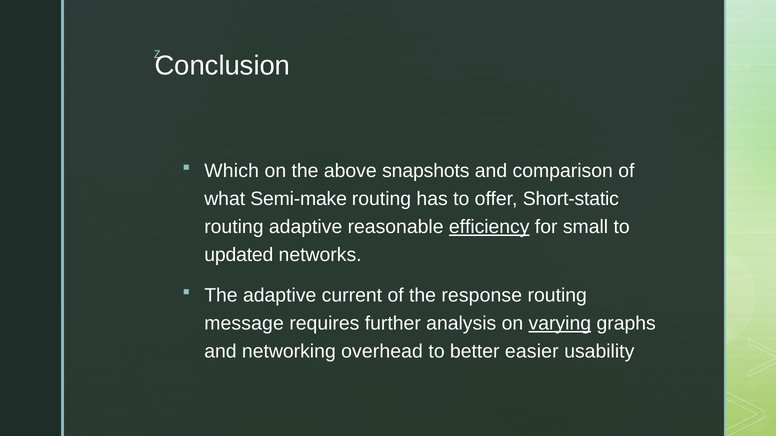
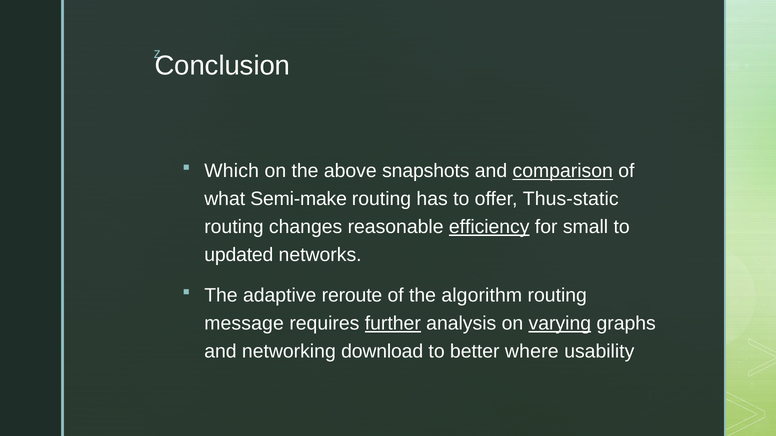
comparison underline: none -> present (563, 171)
Short-static: Short-static -> Thus-static (571, 199)
routing adaptive: adaptive -> changes (306, 227)
current: current -> reroute (352, 296)
response: response -> algorithm (482, 296)
further underline: none -> present (393, 324)
overhead: overhead -> download (382, 352)
easier: easier -> where (532, 352)
